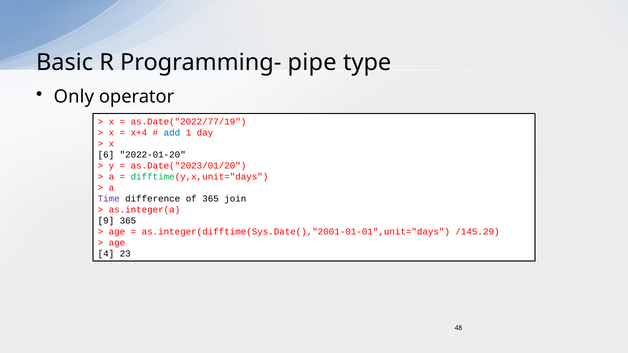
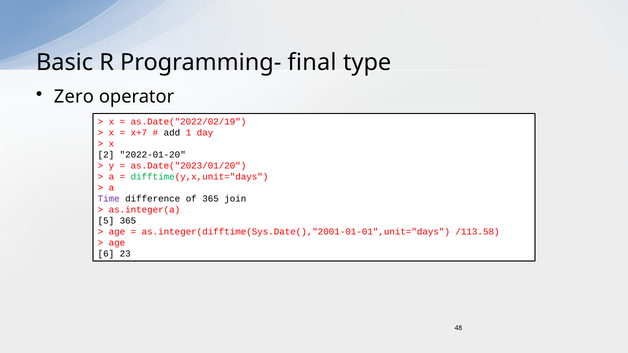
pipe: pipe -> final (312, 63)
Only: Only -> Zero (74, 97)
as.Date("2022/77/19: as.Date("2022/77/19 -> as.Date("2022/02/19 (188, 122)
x+4: x+4 -> x+7 (139, 133)
add colour: blue -> black (172, 133)
6: 6 -> 2 (106, 155)
9: 9 -> 5 (106, 221)
/145.29: /145.29 -> /113.58 (477, 232)
4: 4 -> 6 (106, 254)
